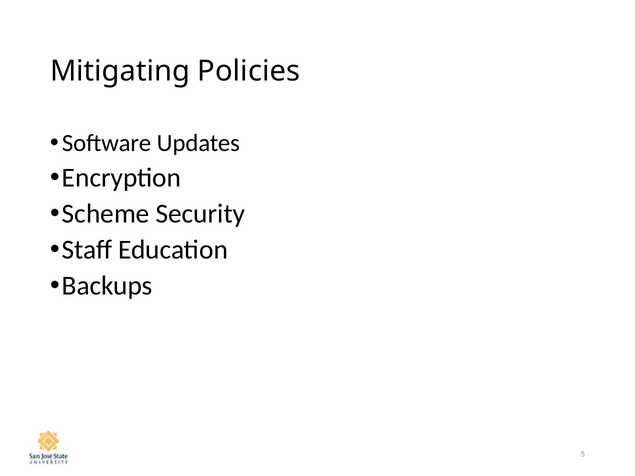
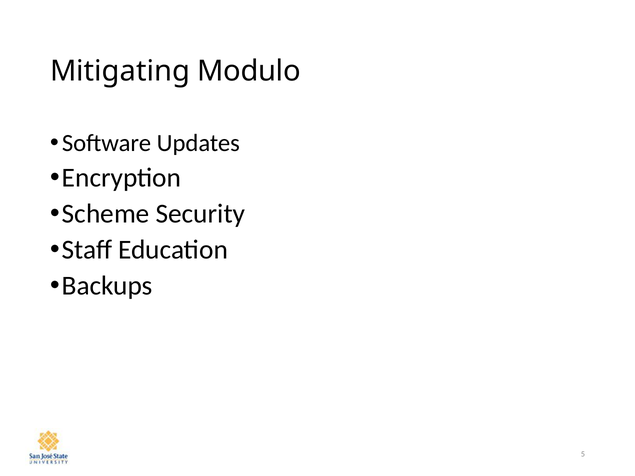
Policies: Policies -> Modulo (249, 71)
